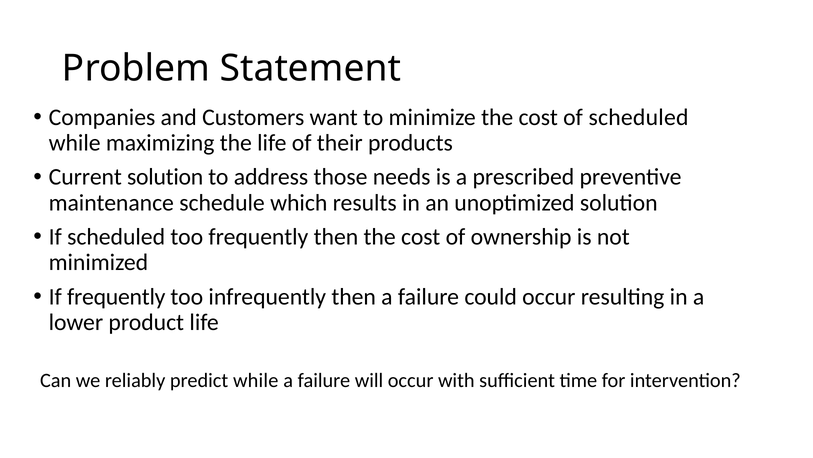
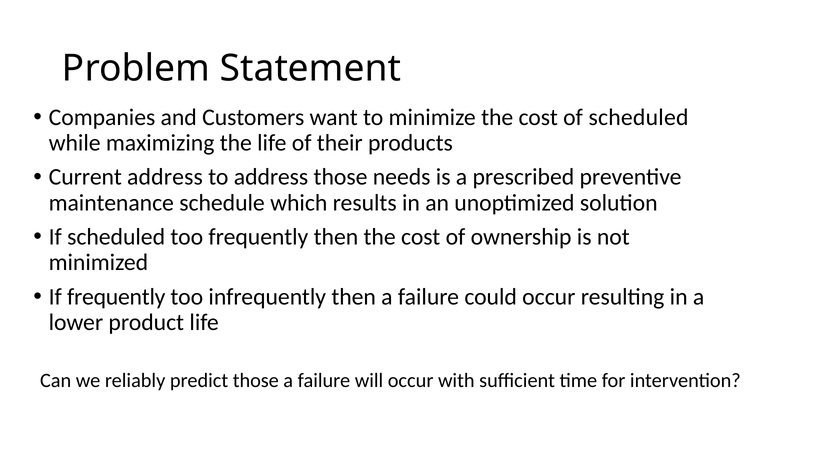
Current solution: solution -> address (165, 177)
predict while: while -> those (256, 380)
